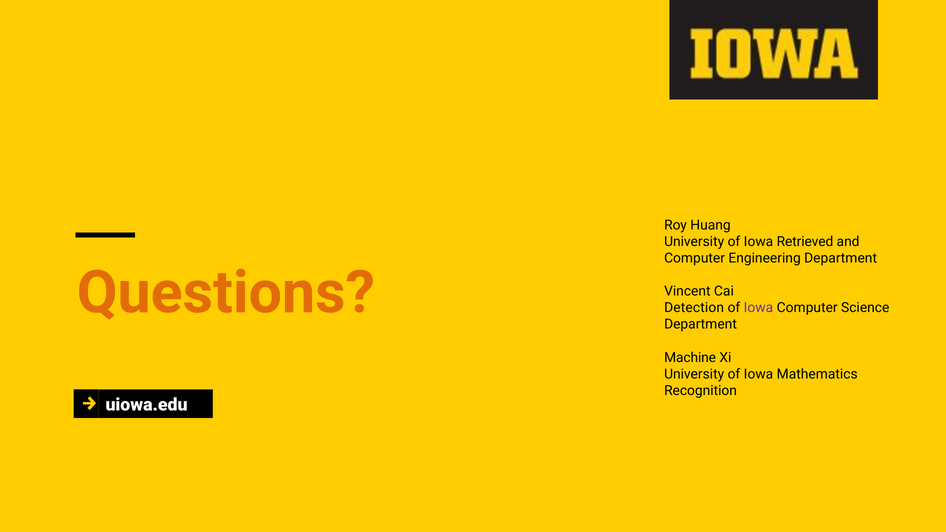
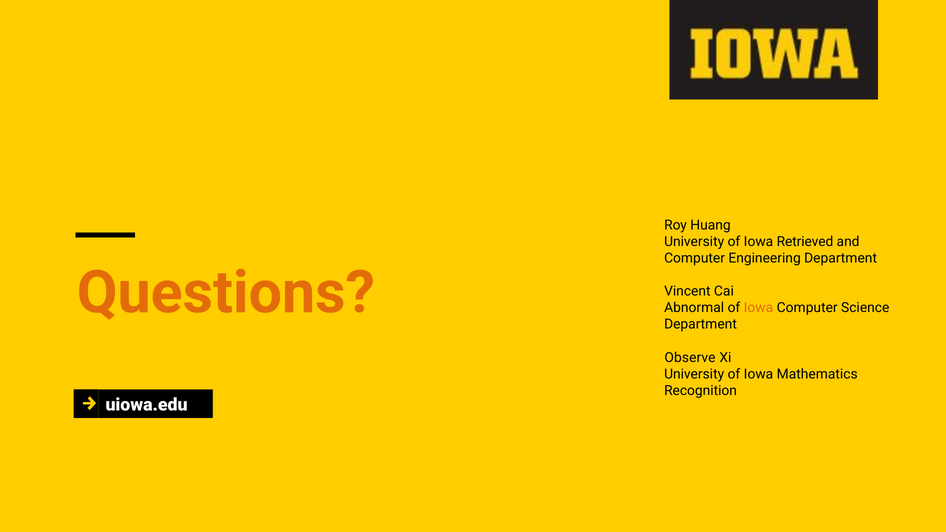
Detection: Detection -> Abnormal (694, 308)
Iowa colour: purple -> orange (758, 308)
Machine: Machine -> Observe (690, 358)
